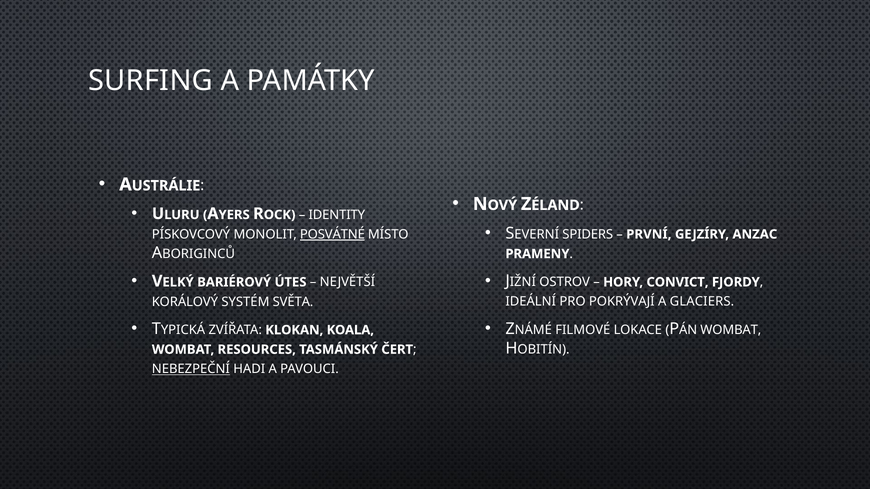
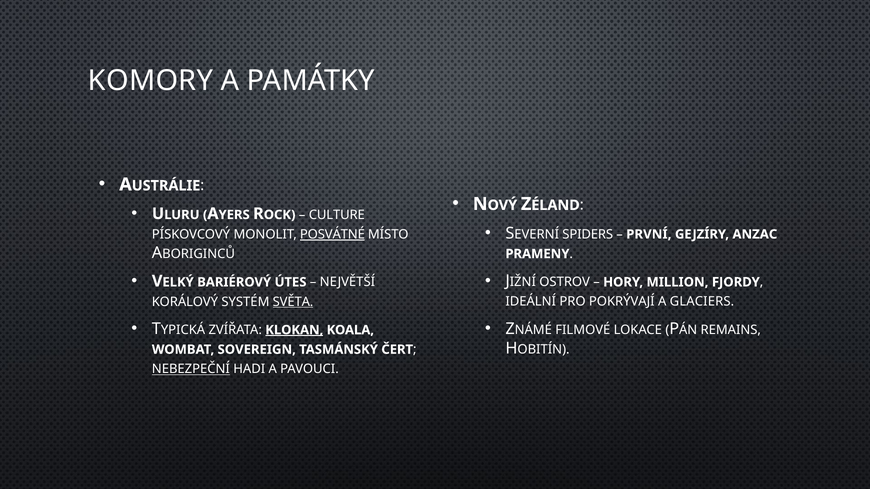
SURFING: SURFING -> KOMORY (151, 81)
IDENTITY: IDENTITY -> CULTURE (337, 215)
CONVICT: CONVICT -> MILLION (677, 282)
SVĚTA underline: none -> present (293, 302)
WOMBAT: WOMBAT -> REMAINS (731, 330)
KLOKAN underline: none -> present (294, 330)
RESOURCES: RESOURCES -> SOVEREIGN (257, 350)
